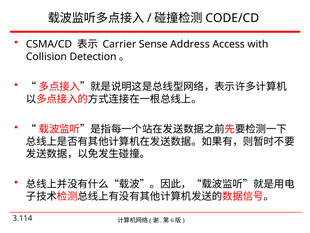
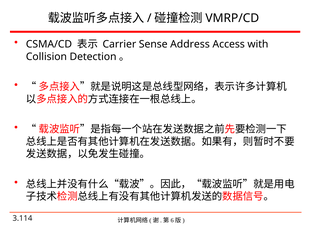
CODE/CD: CODE/CD -> VMRP/CD (232, 18)
